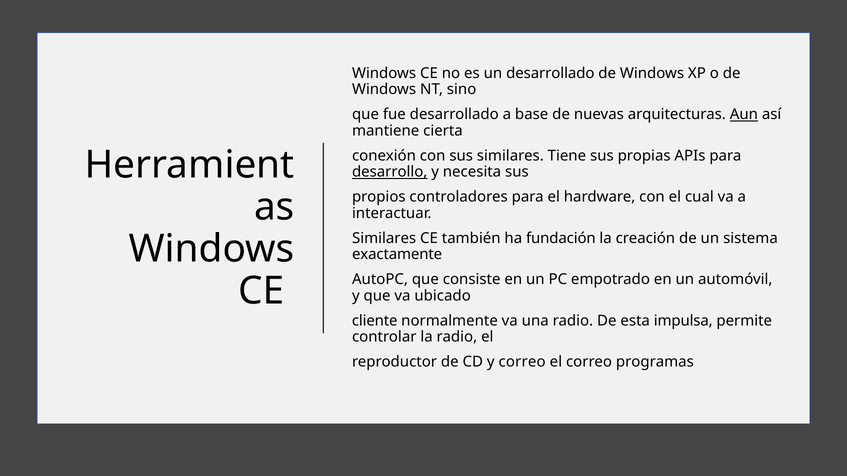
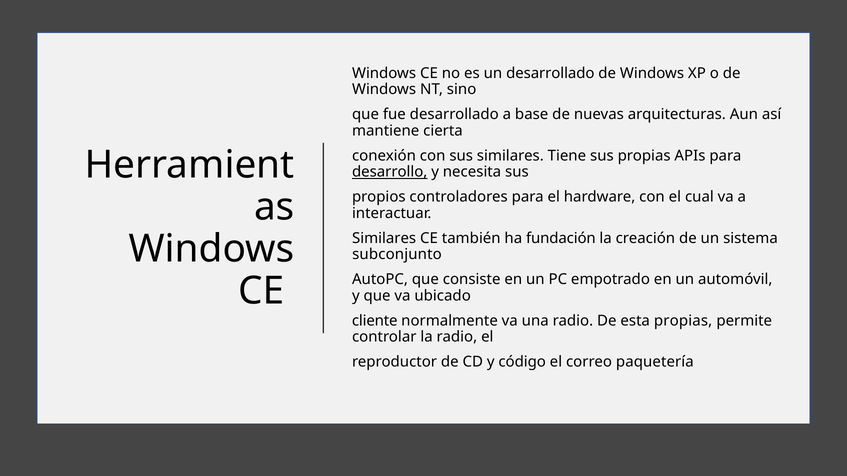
Aun underline: present -> none (744, 115)
exactamente: exactamente -> subconjunto (397, 255)
esta impulsa: impulsa -> propias (683, 321)
y correo: correo -> código (522, 362)
programas: programas -> paquetería (655, 362)
